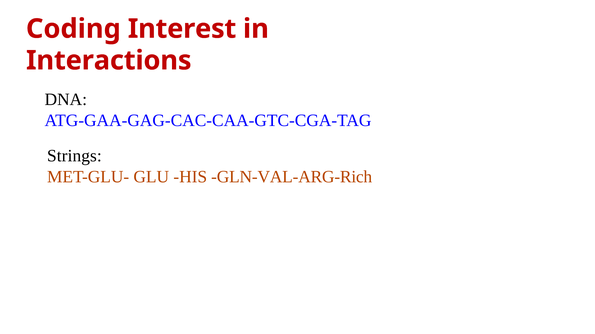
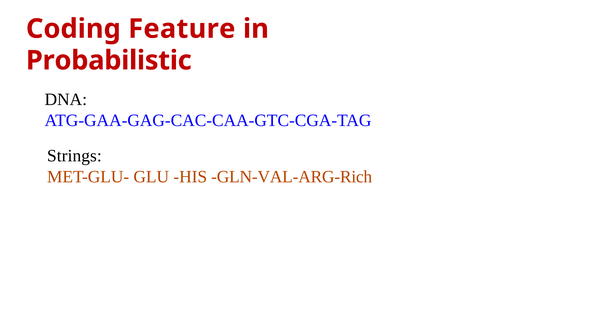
Interest: Interest -> Feature (182, 29)
Interactions: Interactions -> Probabilistic (109, 61)
